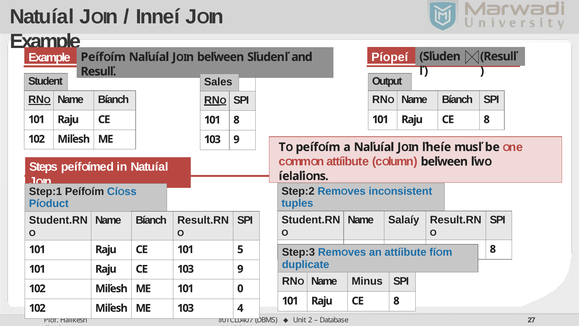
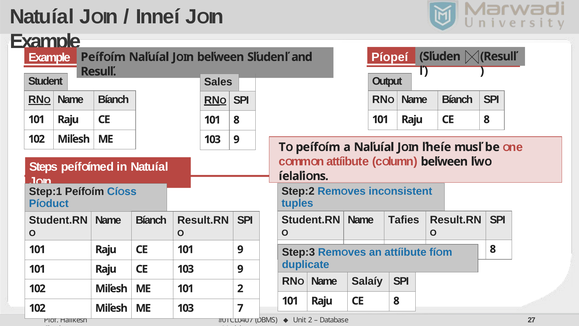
Salaíy: Salaíy -> Tafies (404, 220)
101 5: 5 -> 9 (240, 249)
Minus: Minus -> Salaíy (367, 281)
101 0: 0 -> 2 (240, 288)
4: 4 -> 7 (240, 308)
